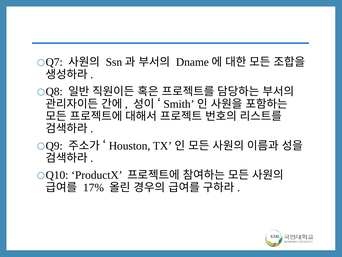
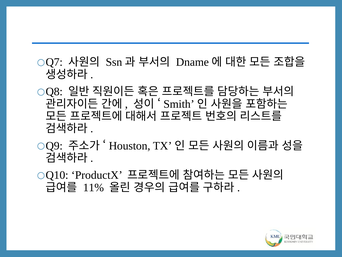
17%: 17% -> 11% (93, 187)
